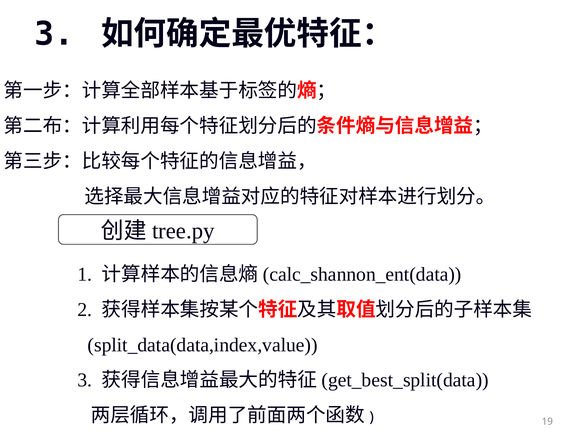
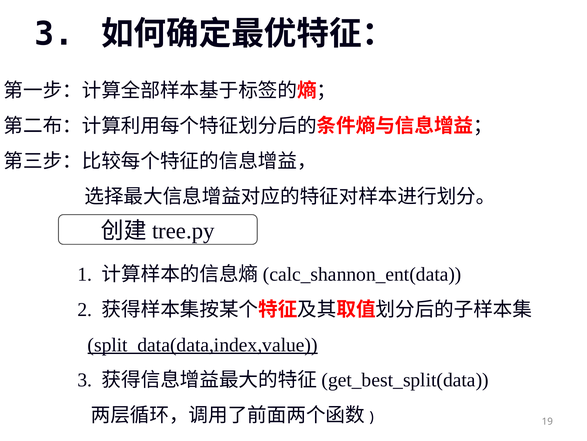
split_data(data,index,value underline: none -> present (203, 344)
